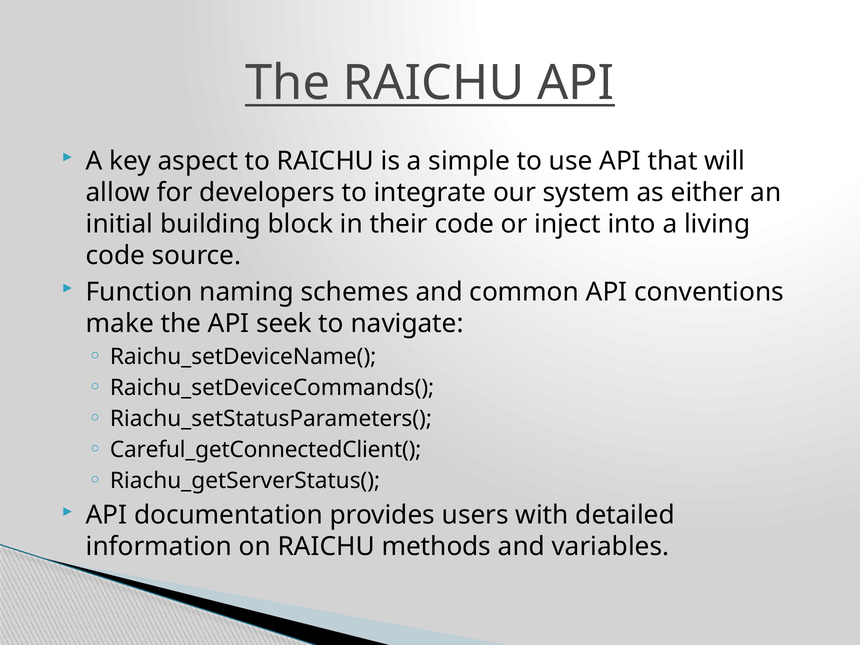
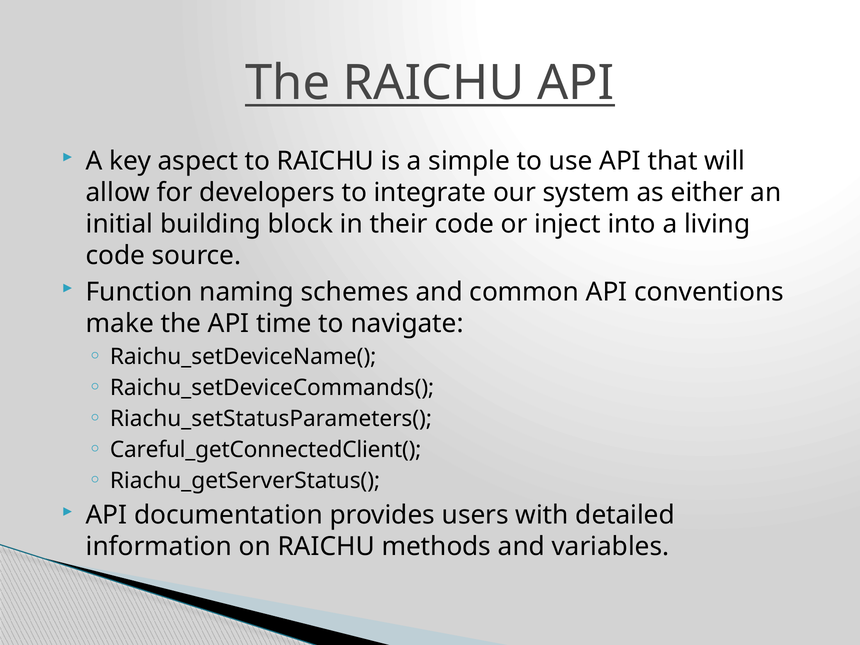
seek: seek -> time (284, 324)
